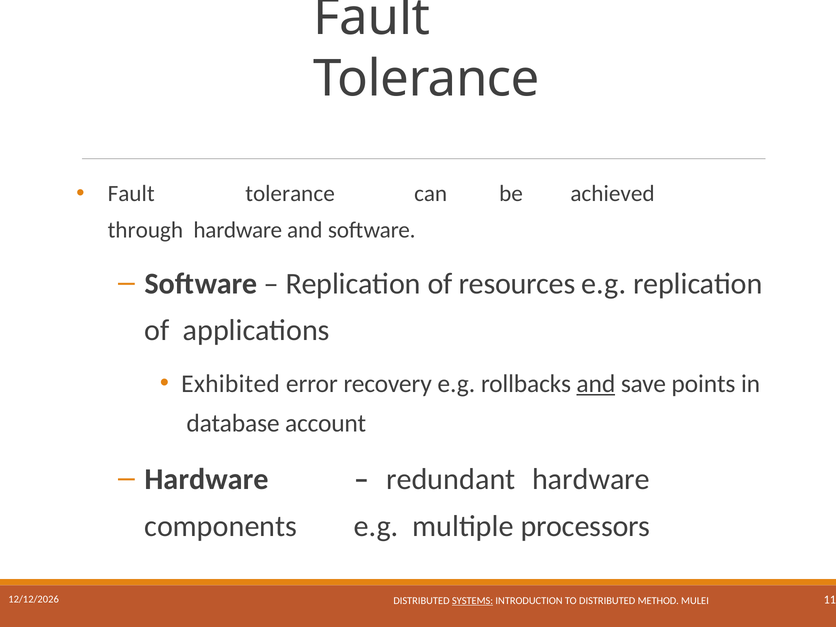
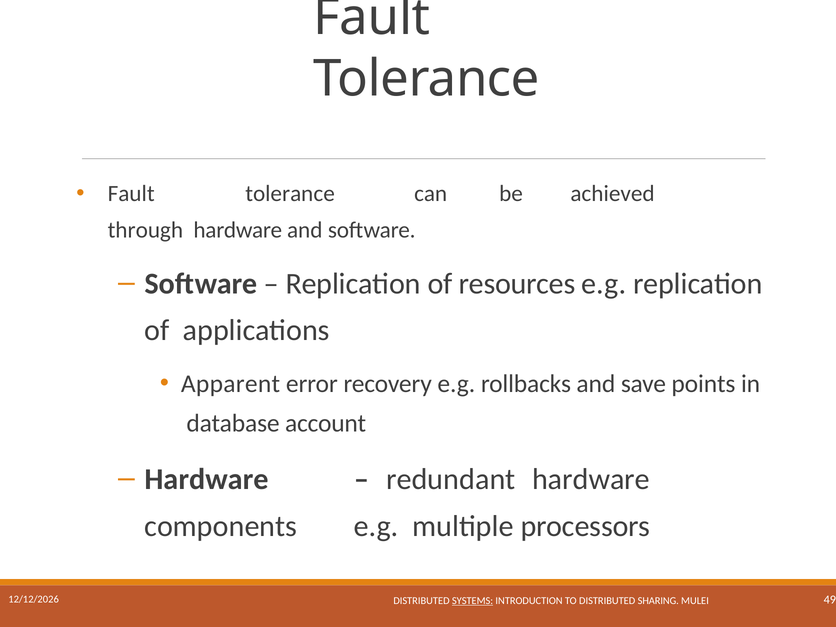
Exhibited: Exhibited -> Apparent (231, 384)
and underline: present -> none (596, 384)
METHOD: METHOD -> SHARING (658, 601)
11: 11 -> 49 (830, 600)
